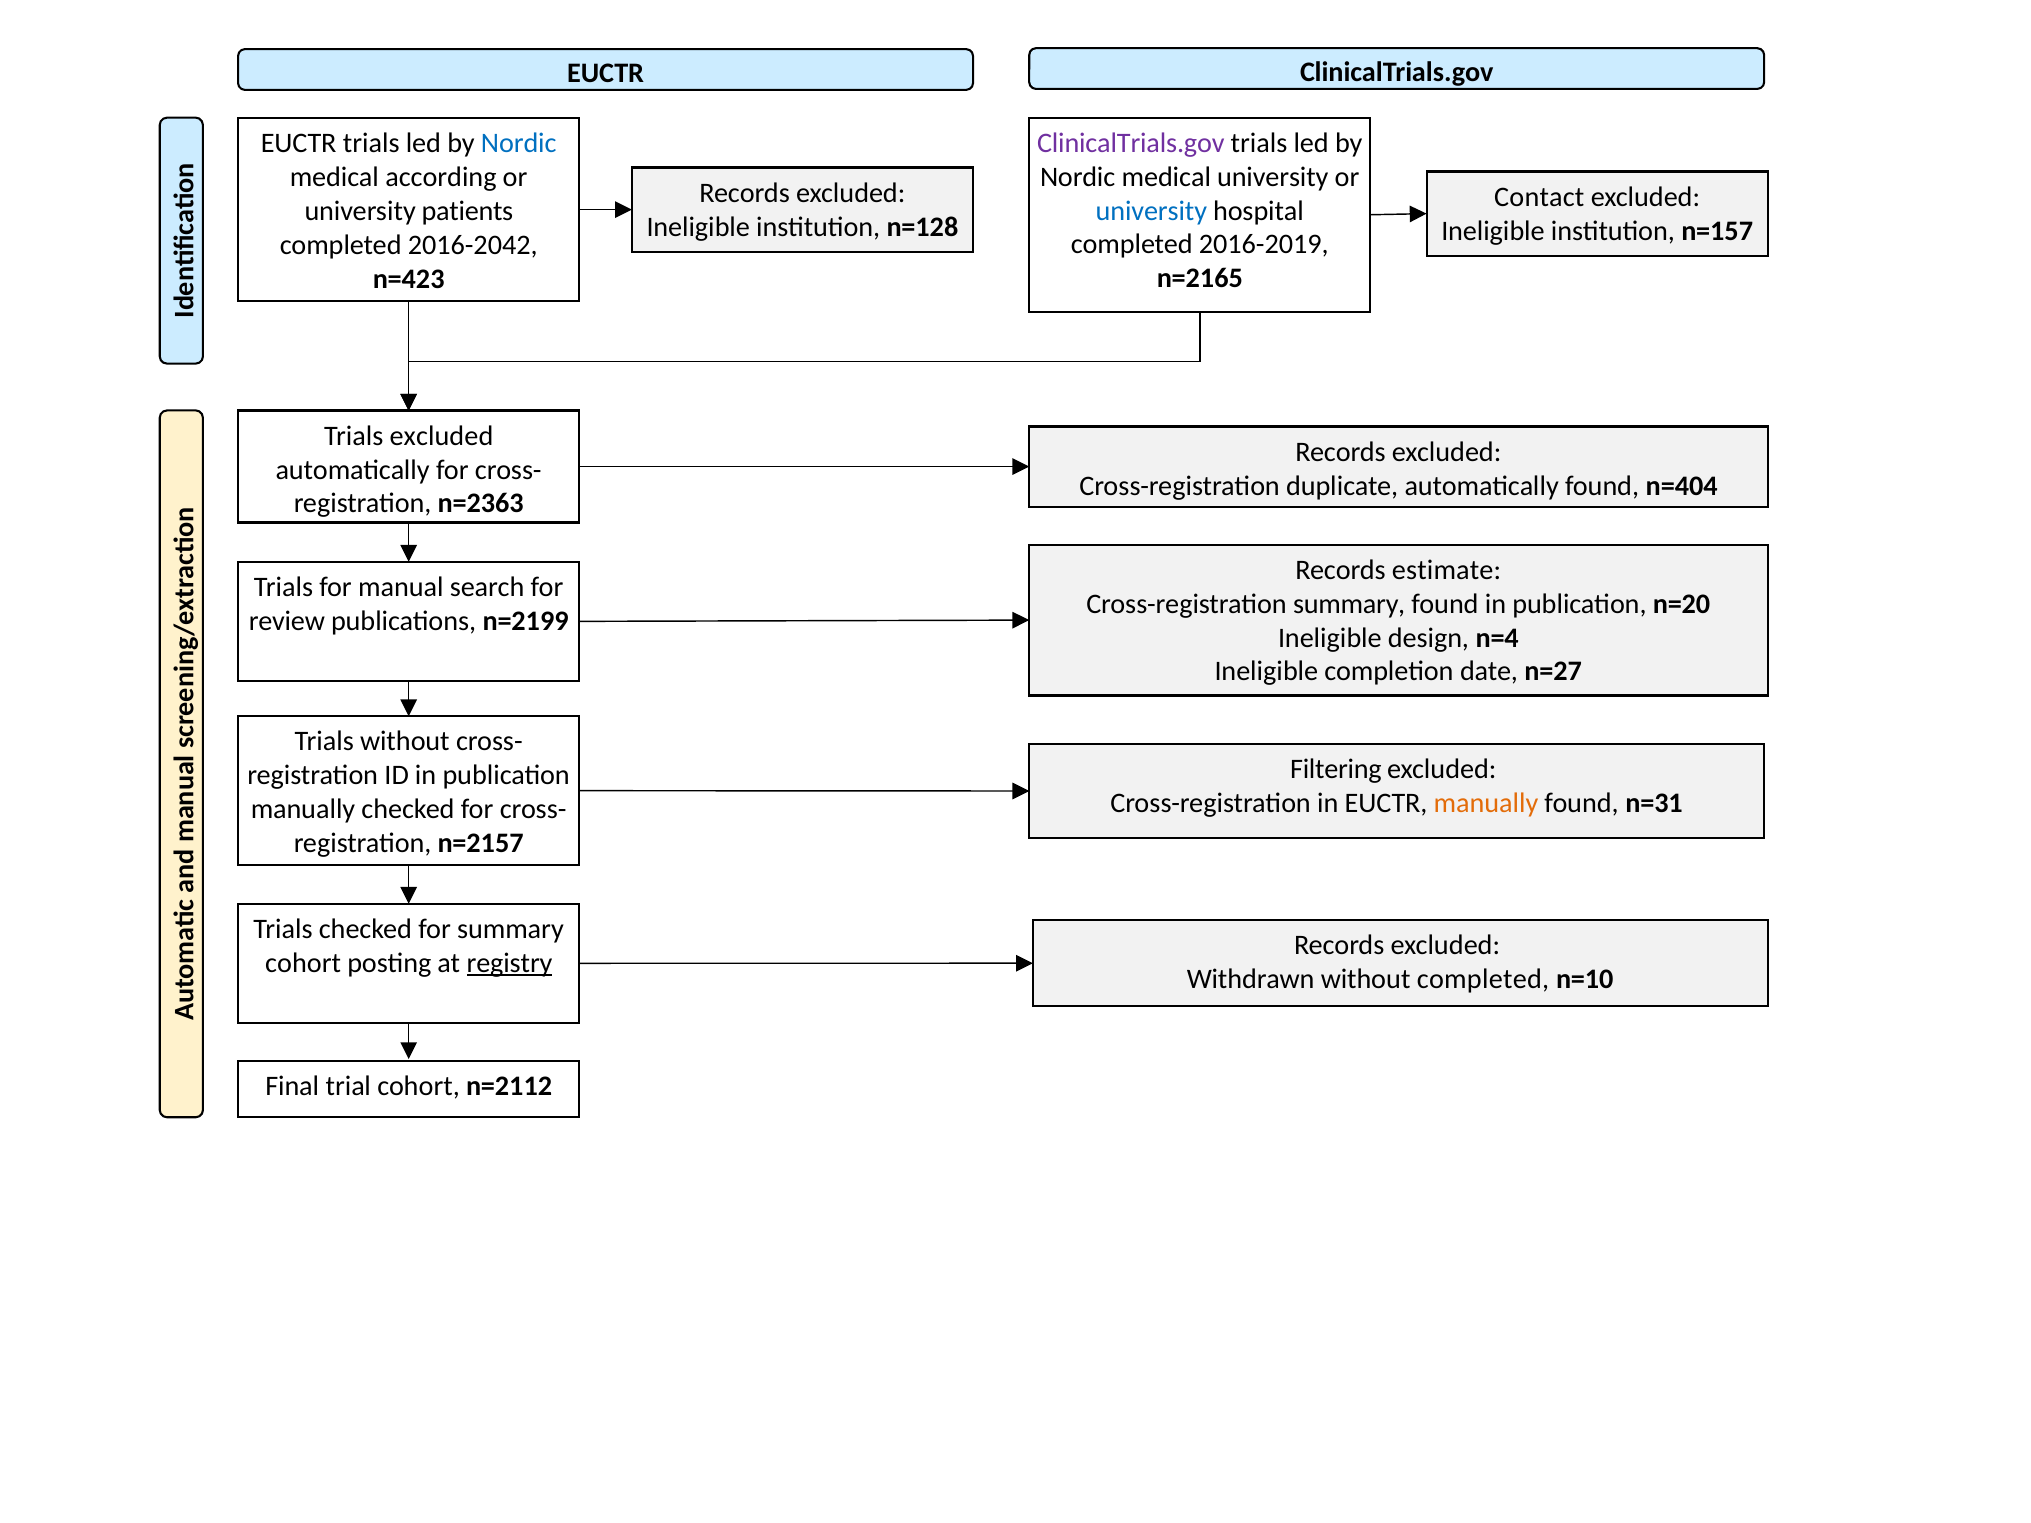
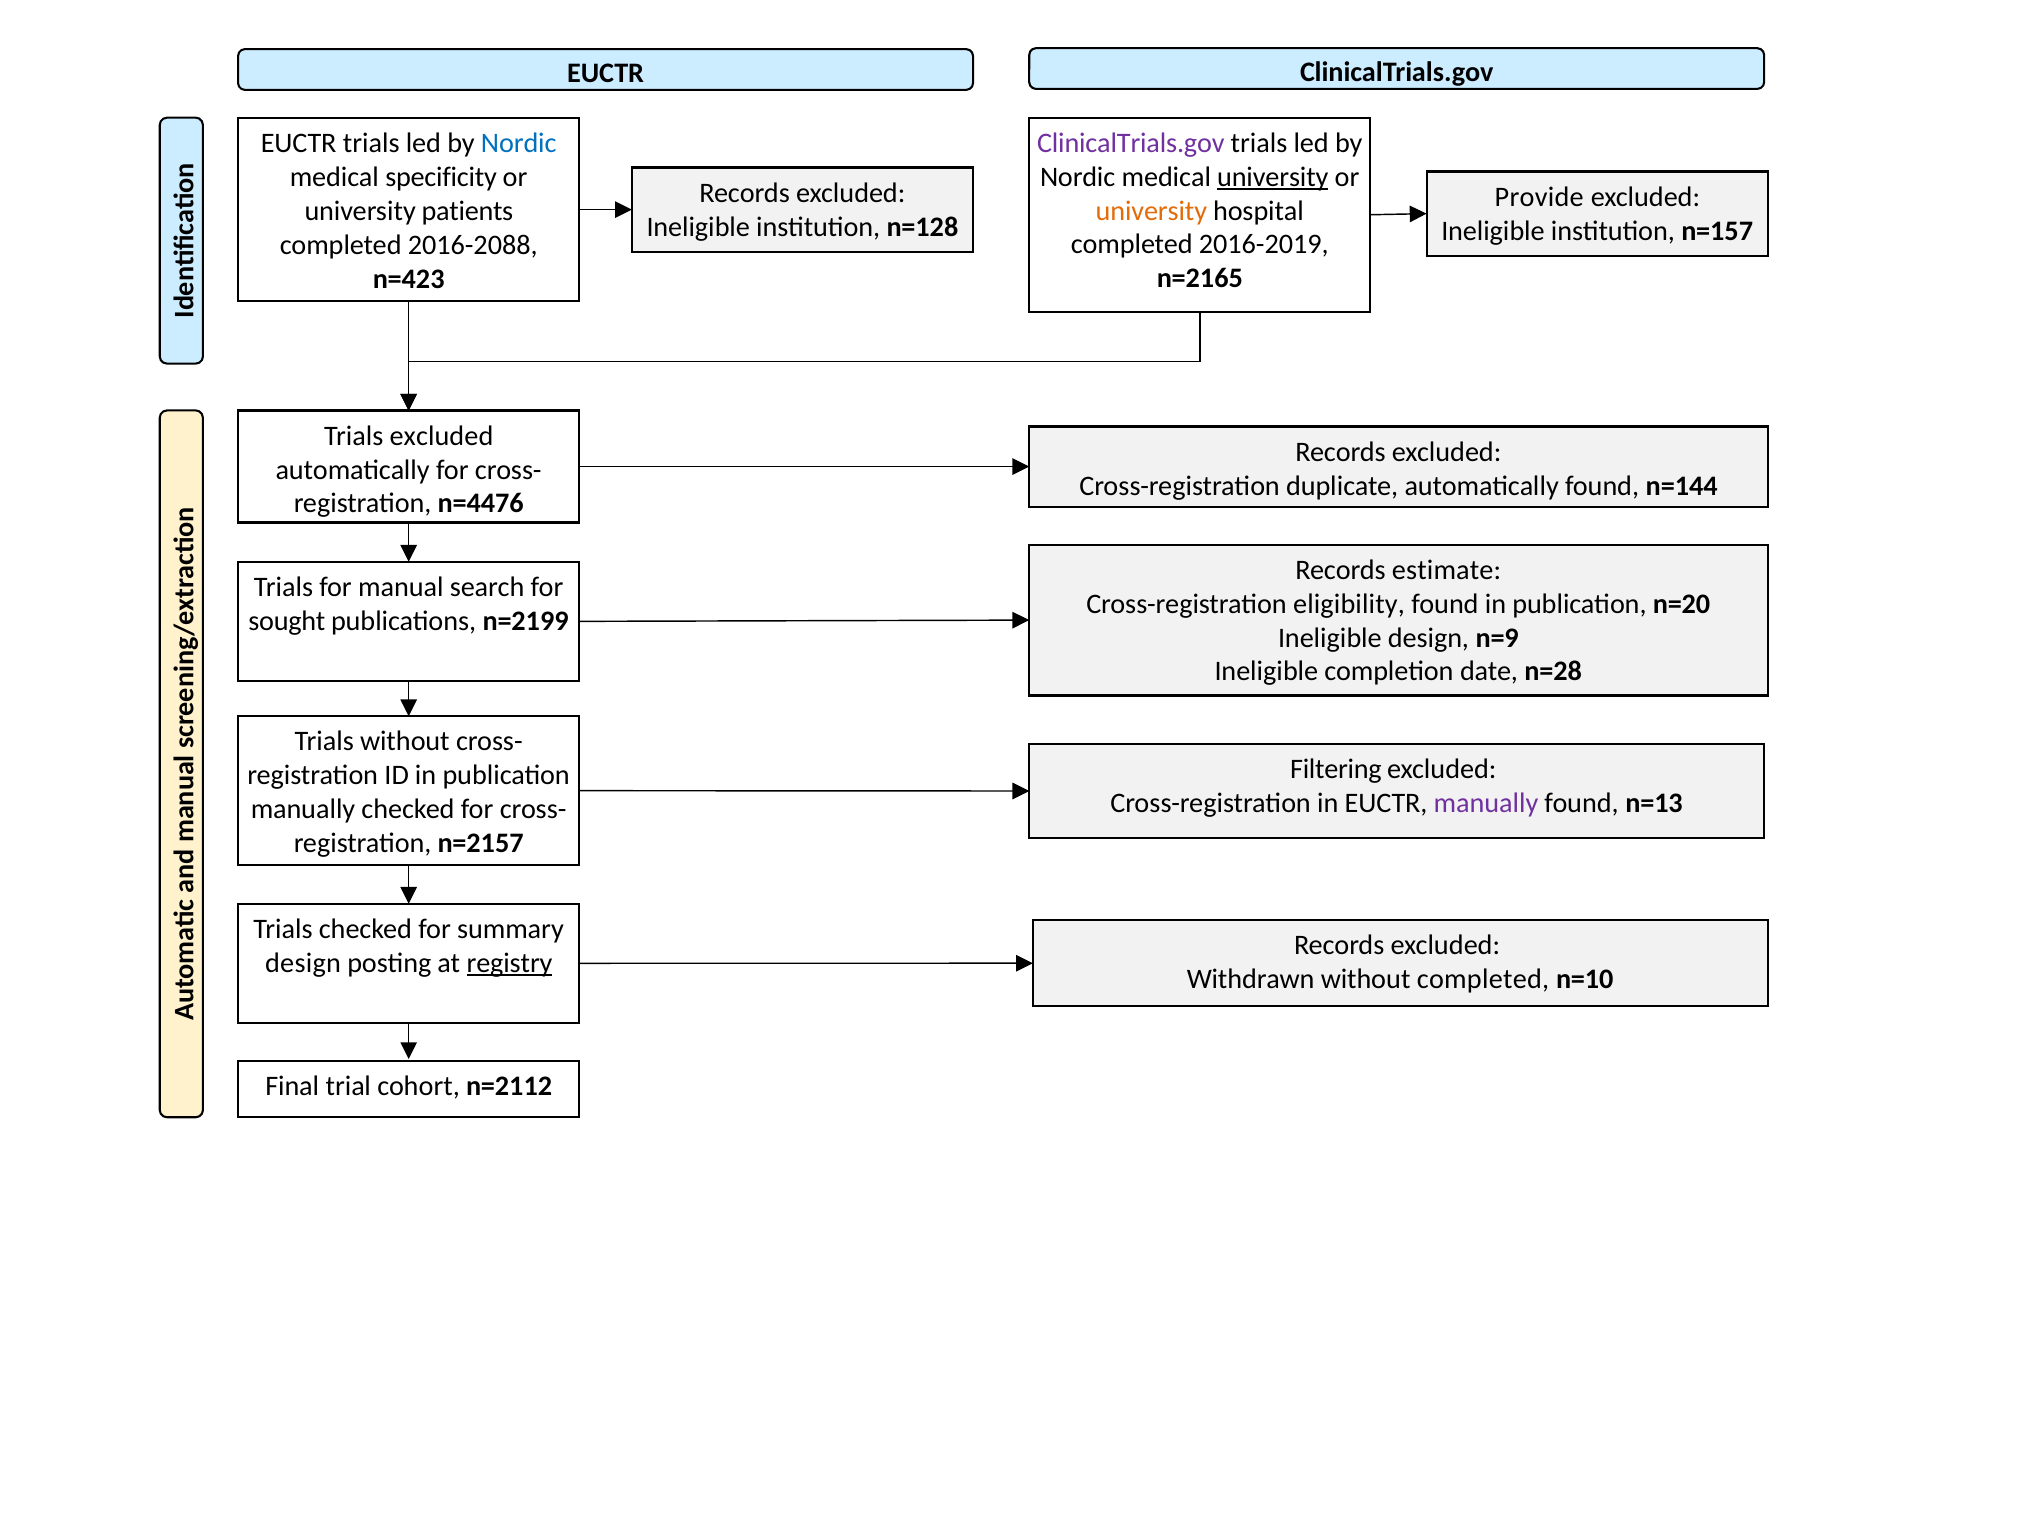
university underline: none -> present (1273, 177)
according: according -> specificity (441, 177)
Contact: Contact -> Provide (1539, 197)
university colour: blue -> orange (1151, 211)
2016-2042: 2016-2042 -> 2016-2088 (473, 245)
n=404: n=404 -> n=144 (1682, 486)
n=2363: n=2363 -> n=4476 (481, 504)
Cross-registration summary: summary -> eligibility (1349, 604)
review: review -> sought (287, 621)
n=4: n=4 -> n=9 (1497, 638)
n=27: n=27 -> n=28 (1553, 672)
manually colour: orange -> purple (1486, 803)
n=31: n=31 -> n=13 (1654, 803)
cohort: cohort -> design (303, 963)
